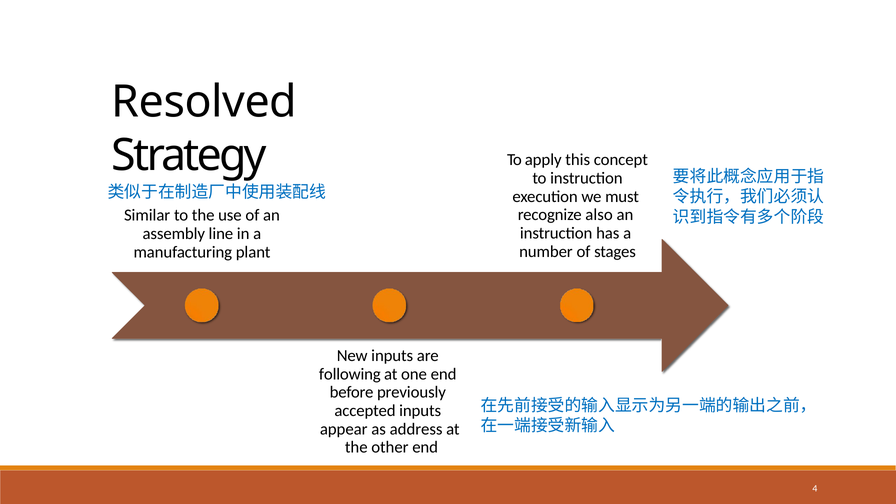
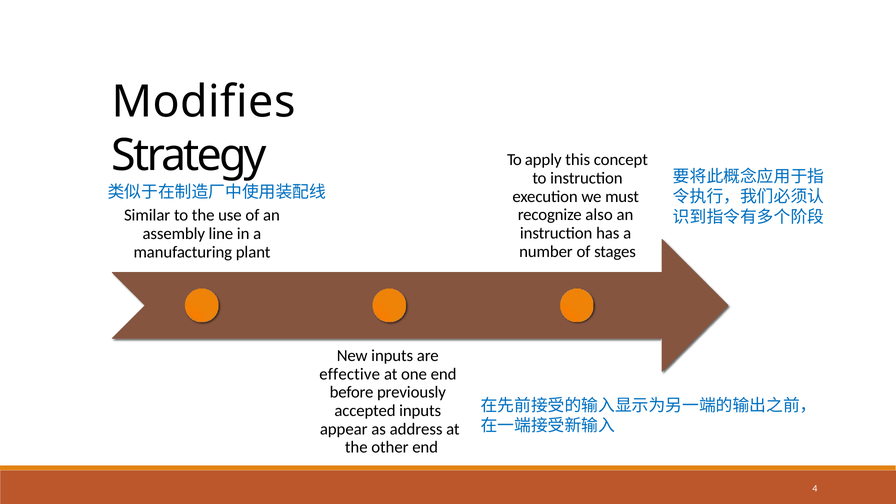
Resolved: Resolved -> Modifies (204, 102)
following: following -> effective (350, 374)
